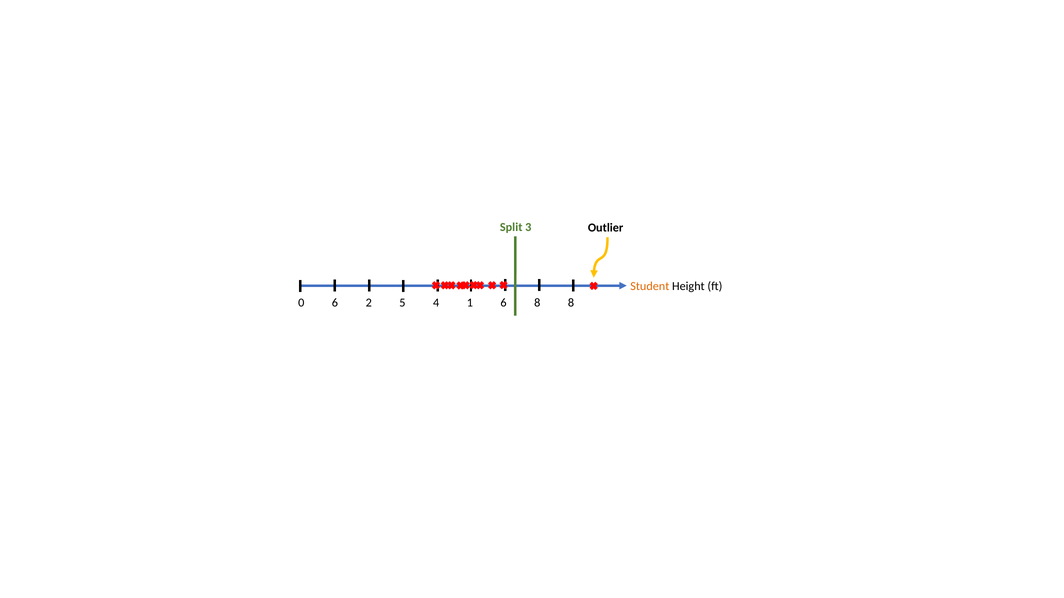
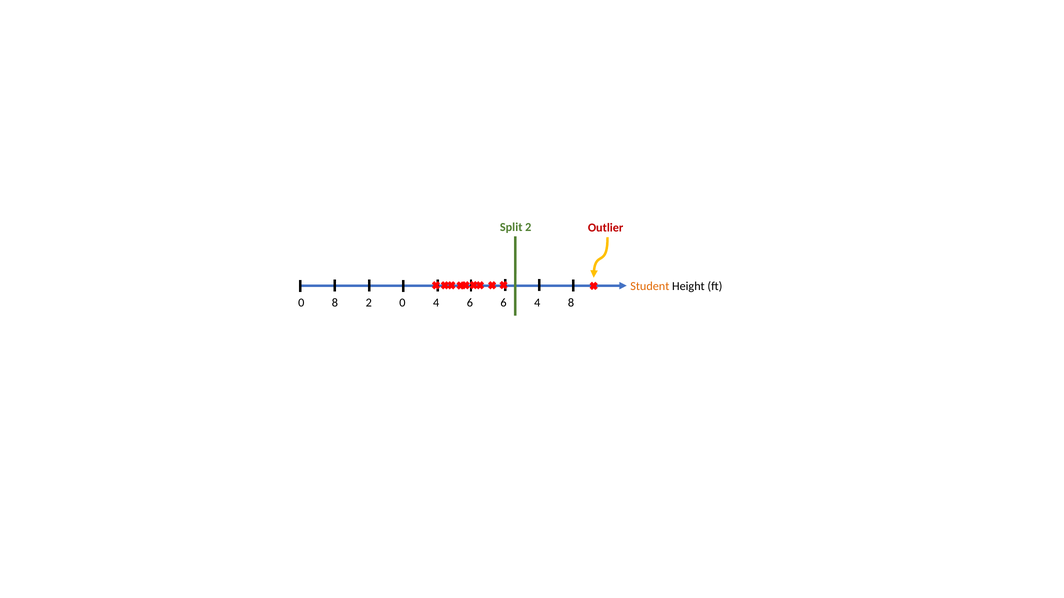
Split 3: 3 -> 2 (528, 227)
Outlier colour: black -> red (606, 228)
0 6: 6 -> 8 (335, 303)
2 5: 5 -> 0 (402, 303)
4 1: 1 -> 6 (470, 303)
6 8: 8 -> 4 (537, 303)
